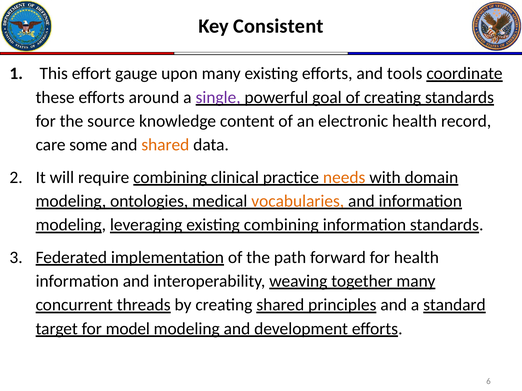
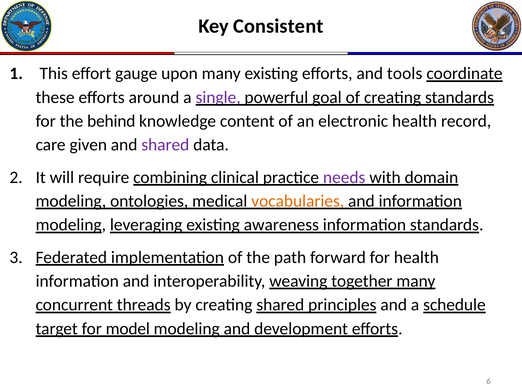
source: source -> behind (111, 121)
some: some -> given (88, 145)
shared colour: orange -> purple (165, 145)
needs colour: orange -> purple (344, 178)
existing combining: combining -> awareness (281, 225)
standard: standard -> schedule (454, 305)
